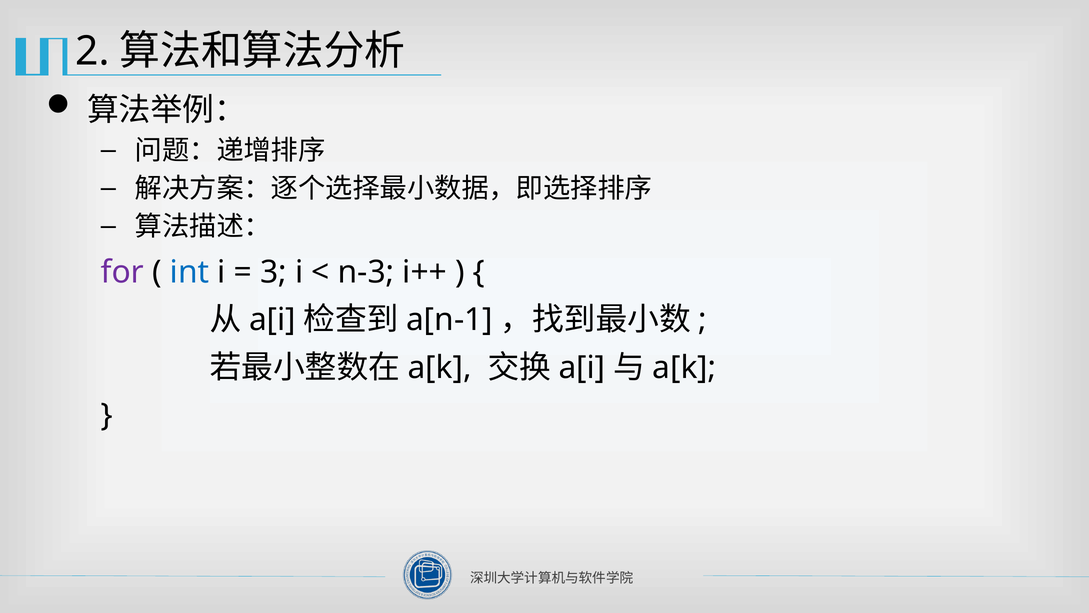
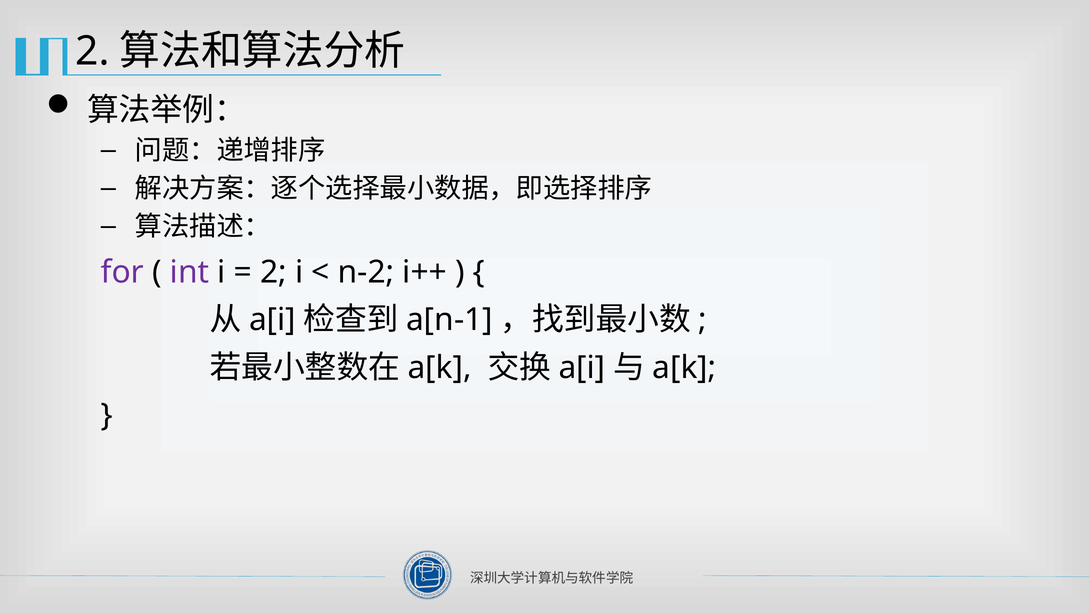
int colour: blue -> purple (190, 272)
3: 3 -> 2 (273, 272)
n-3: n-3 -> n-2 (366, 272)
